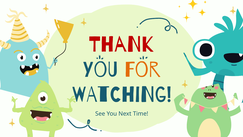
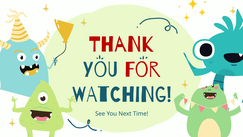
For colour: orange -> red (143, 70)
